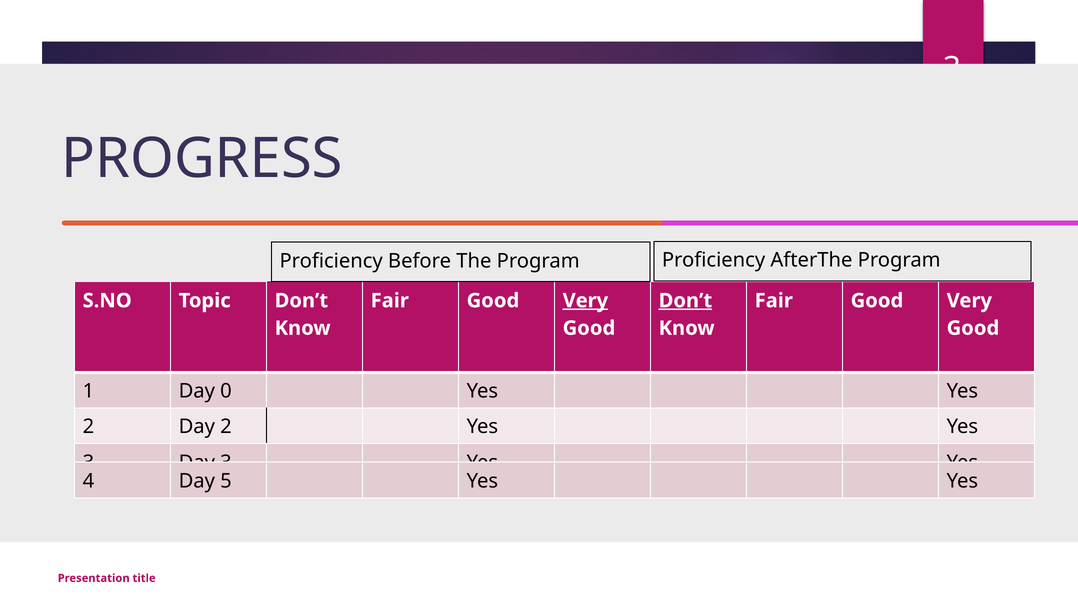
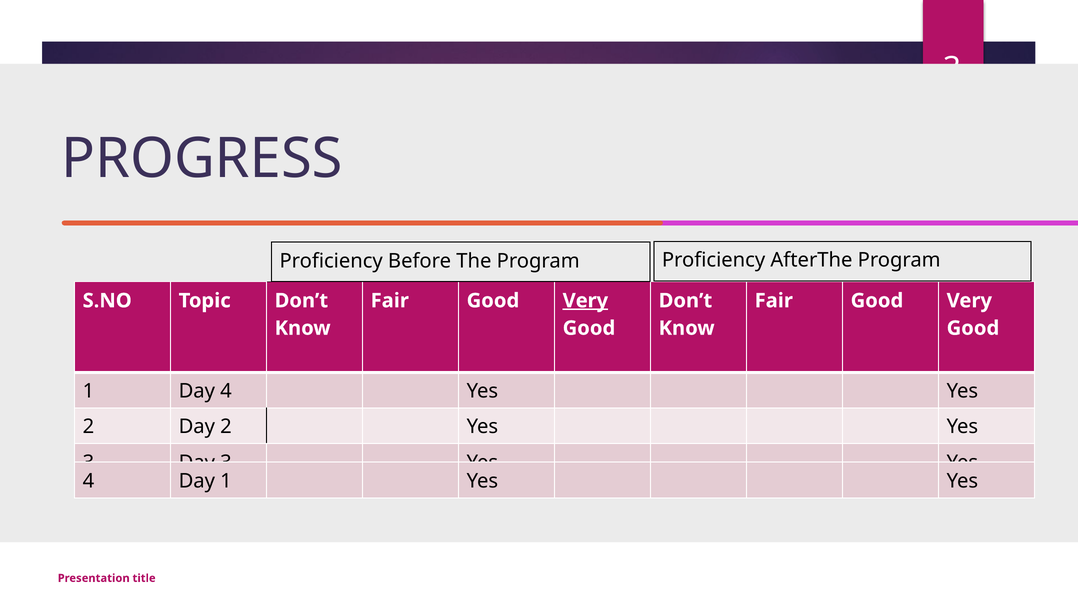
Don’t underline: present -> none (685, 301)
Day 0: 0 -> 4 (226, 391)
Day 5: 5 -> 1 (226, 481)
